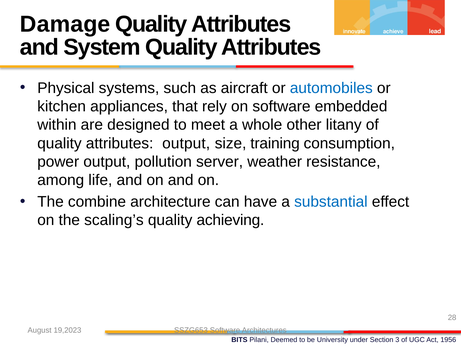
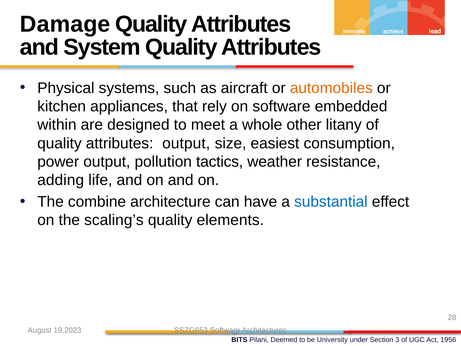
automobiles colour: blue -> orange (331, 88)
training: training -> easiest (275, 143)
server: server -> tactics (220, 162)
among: among -> adding (61, 180)
achieving: achieving -> elements (230, 220)
